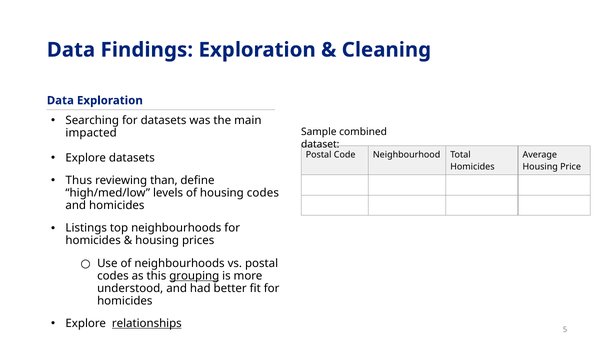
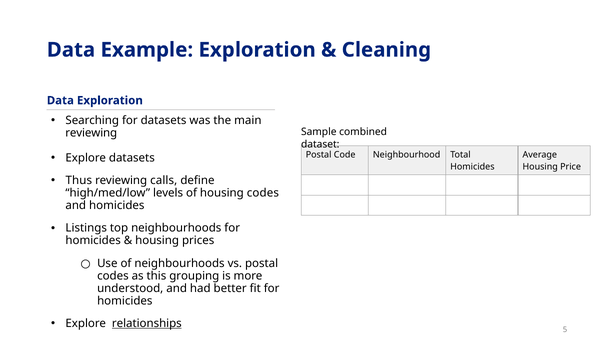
Findings: Findings -> Example (147, 50)
impacted: impacted -> reviewing (91, 133)
than: than -> calls (164, 180)
grouping underline: present -> none (194, 275)
